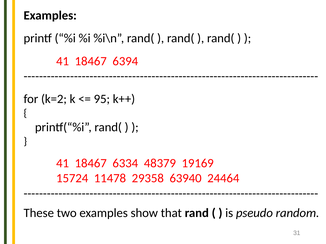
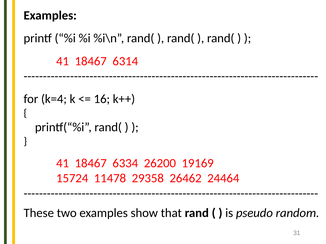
6394: 6394 -> 6314 (125, 61)
k=2: k=2 -> k=4 (54, 99)
95: 95 -> 16 (102, 99)
48379: 48379 -> 26200 (160, 163)
63940: 63940 -> 26462 (186, 179)
